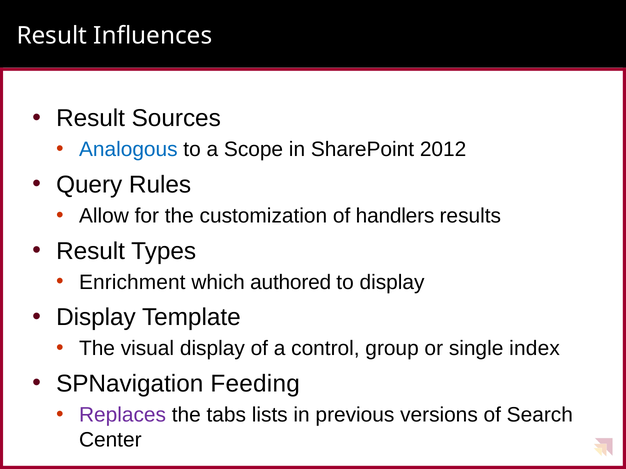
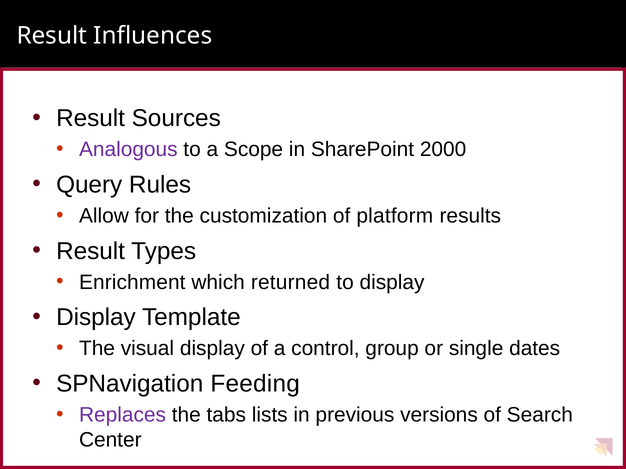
Analogous colour: blue -> purple (128, 150)
2012: 2012 -> 2000 (443, 150)
handlers: handlers -> platform (395, 216)
authored: authored -> returned (290, 283)
index: index -> dates (535, 349)
